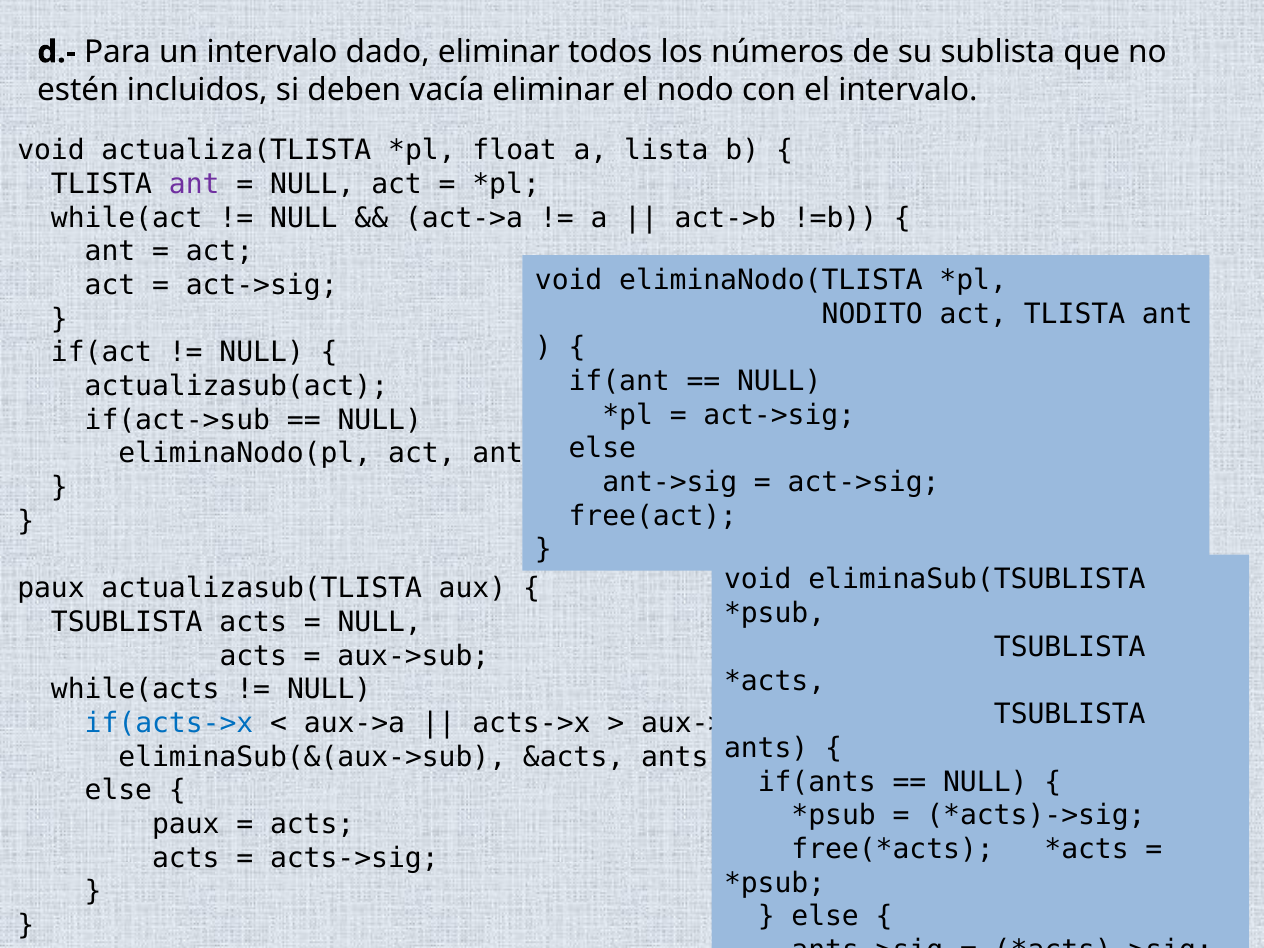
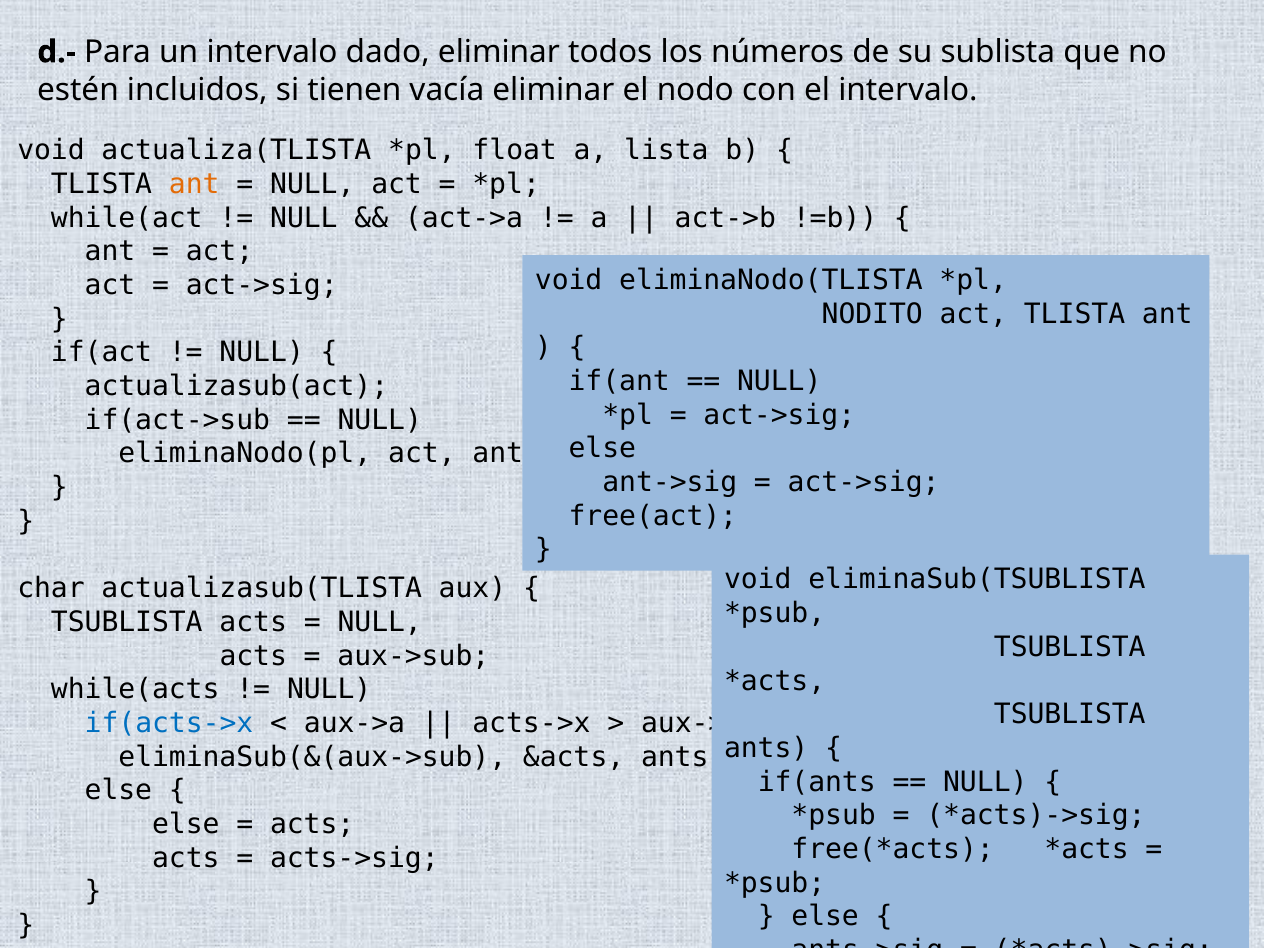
deben: deben -> tienen (354, 90)
ant colour: purple -> orange (194, 184)
paux: paux -> char (51, 588)
paux: paux -> else (186, 824)
